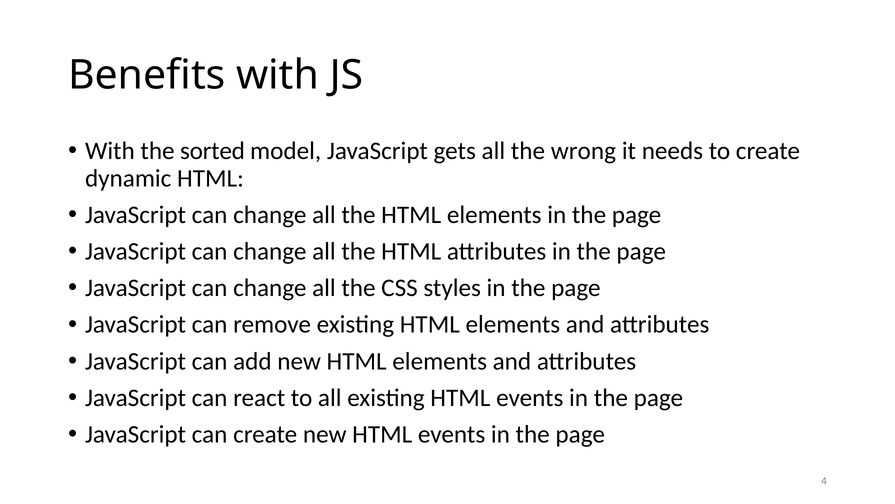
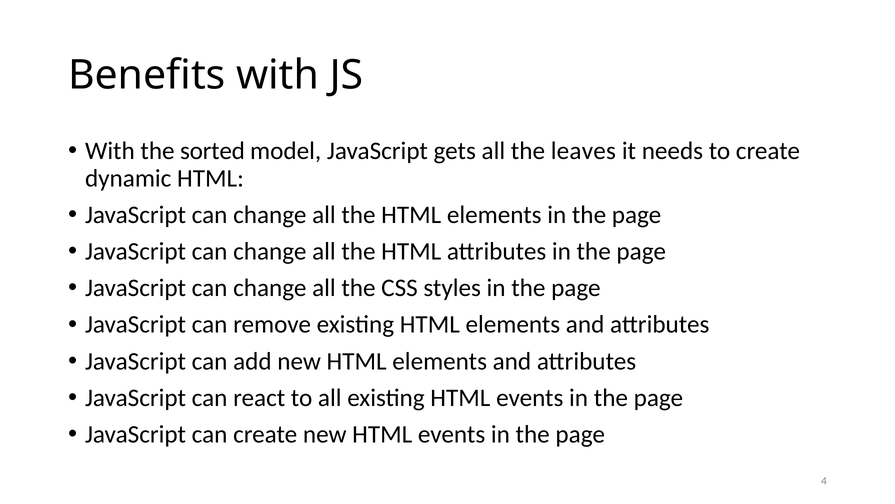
wrong: wrong -> leaves (583, 151)
